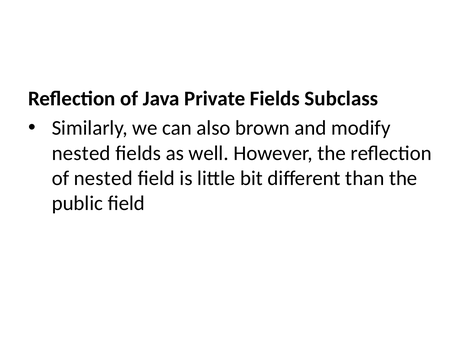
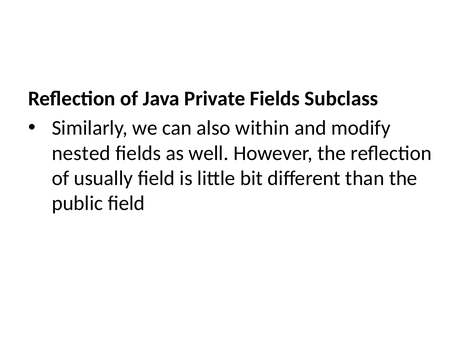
brown: brown -> within (262, 128)
of nested: nested -> usually (103, 178)
